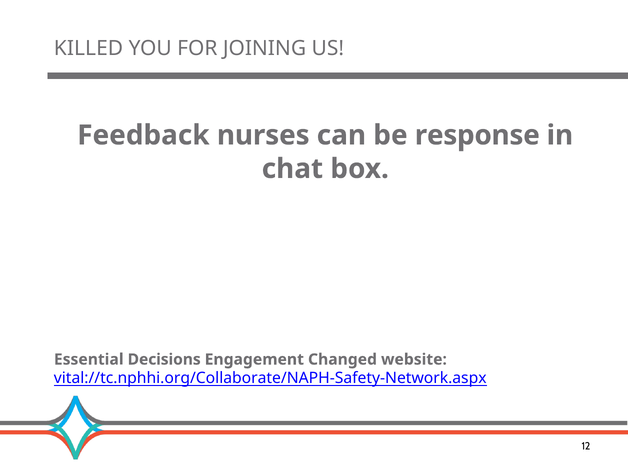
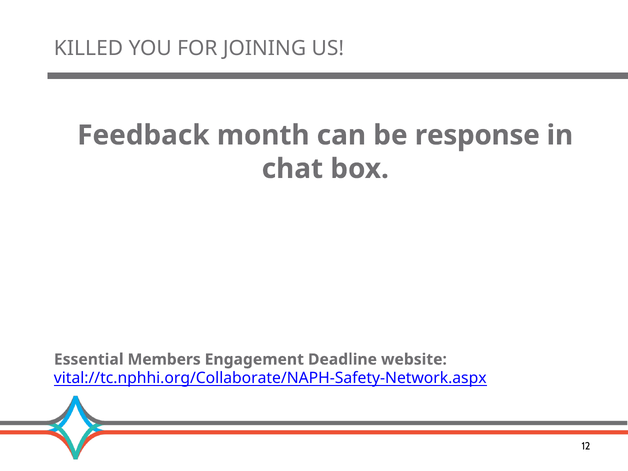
nurses: nurses -> month (263, 135)
Decisions: Decisions -> Members (164, 359)
Changed: Changed -> Deadline (342, 359)
